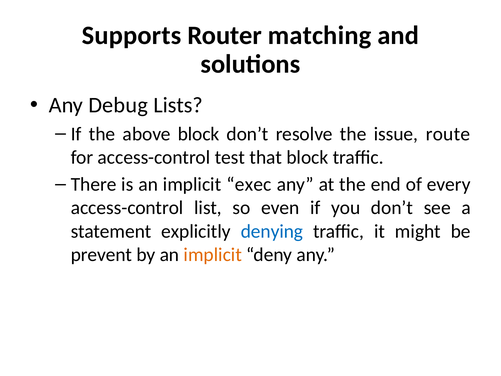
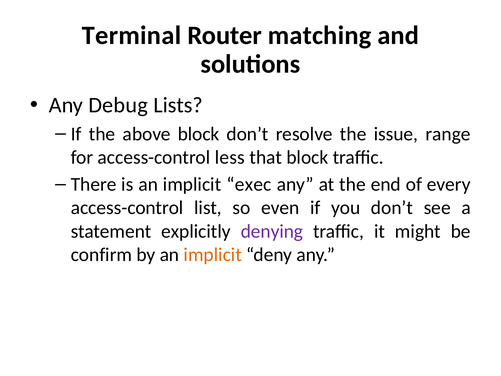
Supports: Supports -> Terminal (132, 36)
route: route -> range (448, 134)
test: test -> less (230, 157)
denying colour: blue -> purple (272, 231)
prevent: prevent -> confirm (101, 254)
